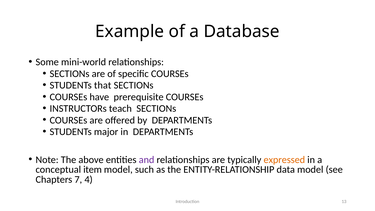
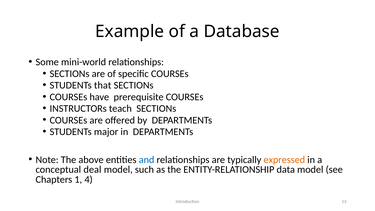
and colour: purple -> blue (147, 160)
item: item -> deal (92, 170)
7: 7 -> 1 (78, 179)
